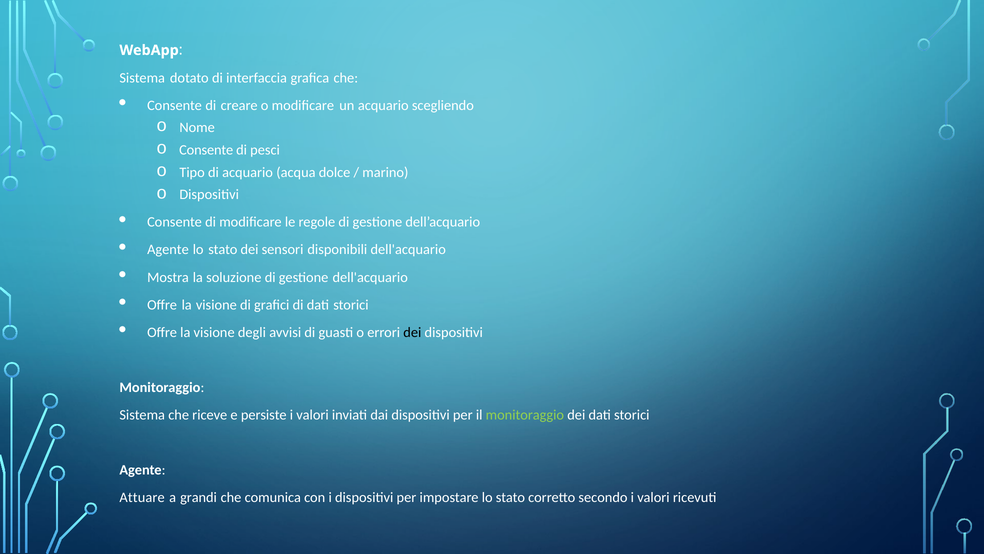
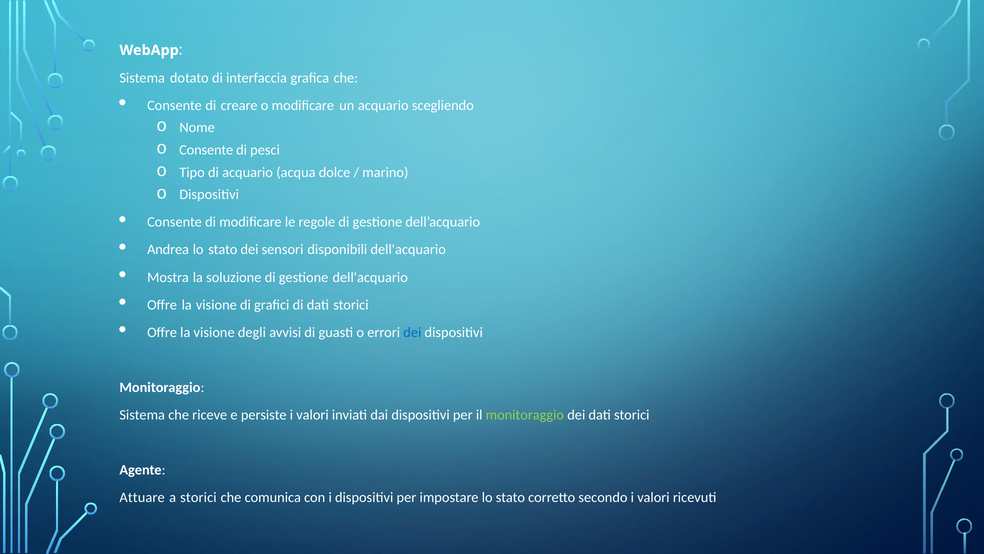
Agente: Agente -> Andrea (168, 250)
dei colour: black -> blue (412, 332)
a grandi: grandi -> storici (198, 497)
